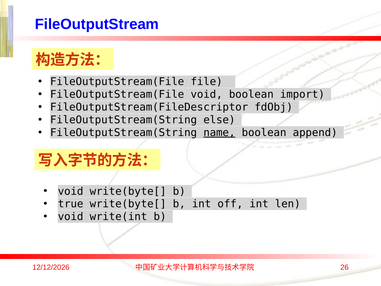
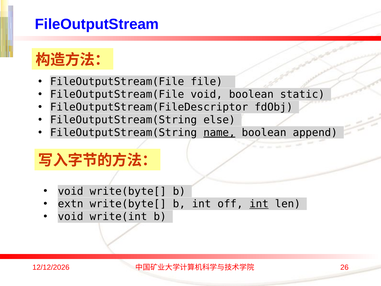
import: import -> static (302, 94)
true: true -> extn (71, 204)
int underline: none -> present (259, 204)
